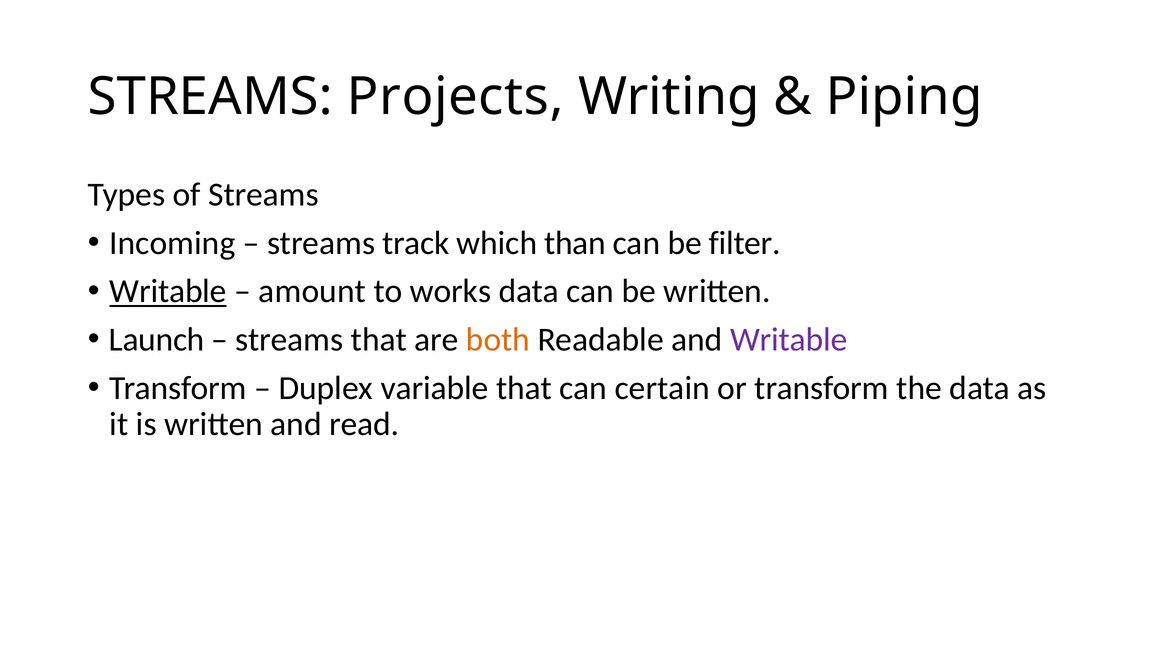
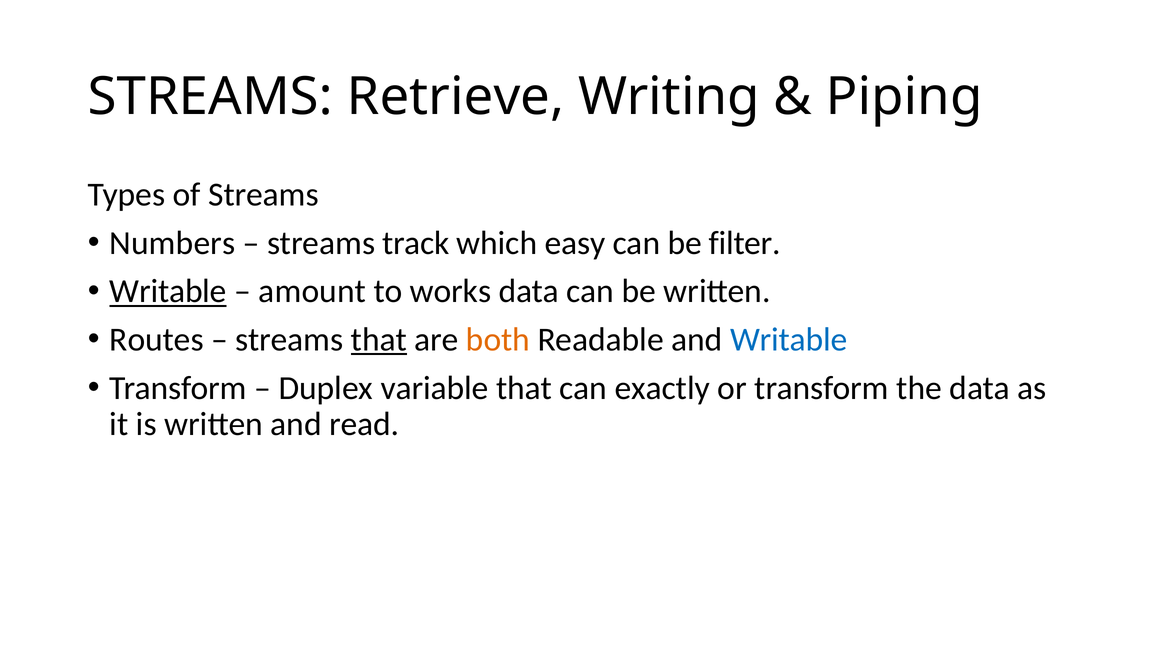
Projects: Projects -> Retrieve (456, 97)
Incoming: Incoming -> Numbers (172, 243)
than: than -> easy (575, 243)
Launch: Launch -> Routes (157, 340)
that underline: none -> present (379, 340)
Writable colour: purple -> blue (789, 340)
certain: certain -> exactly (662, 388)
